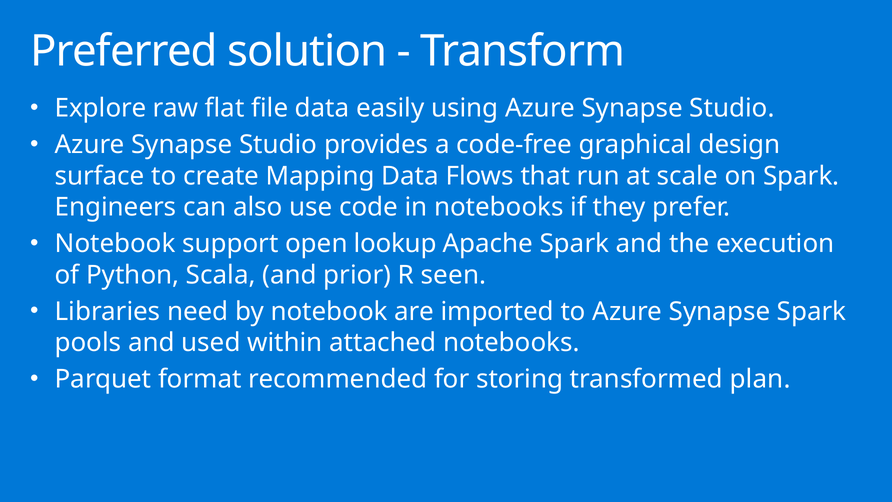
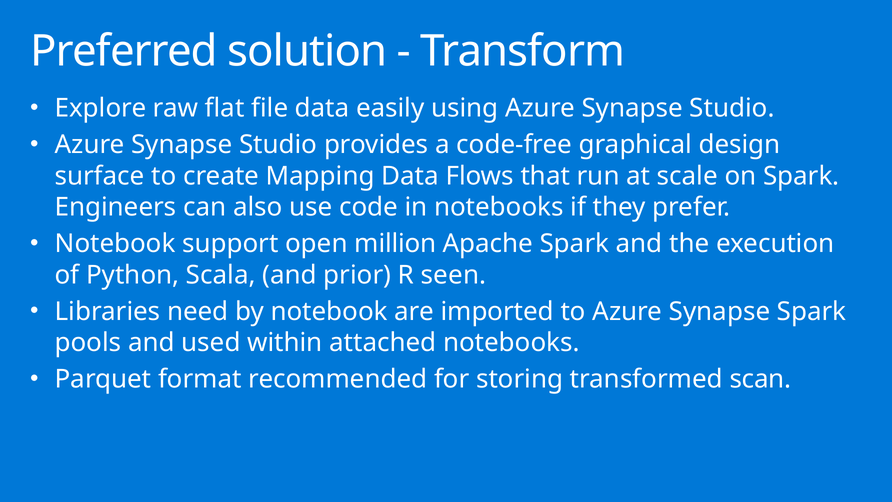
lookup: lookup -> million (395, 244)
plan: plan -> scan (760, 379)
